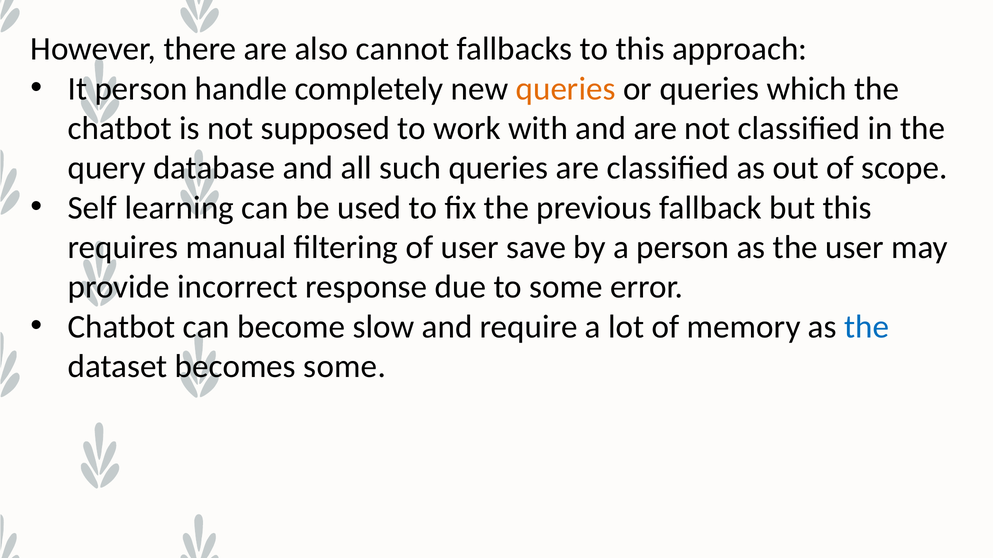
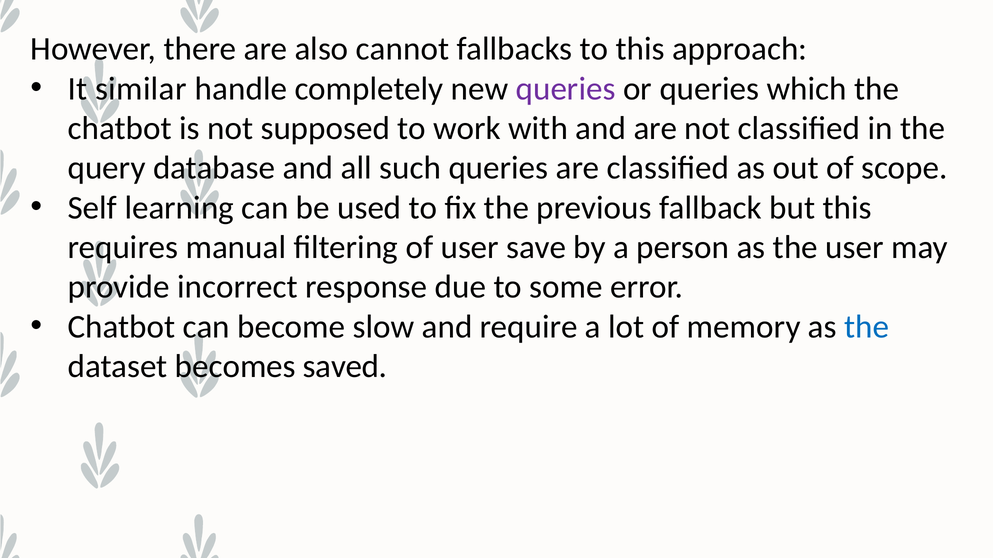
It person: person -> similar (141, 89)
queries colour: orange -> purple (566, 89)
becomes some: some -> saved (345, 367)
